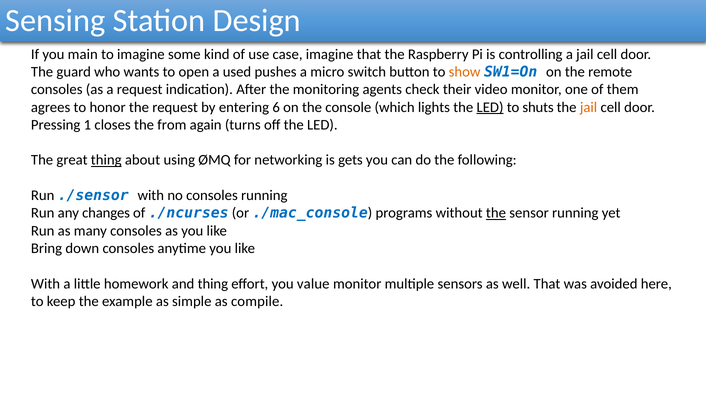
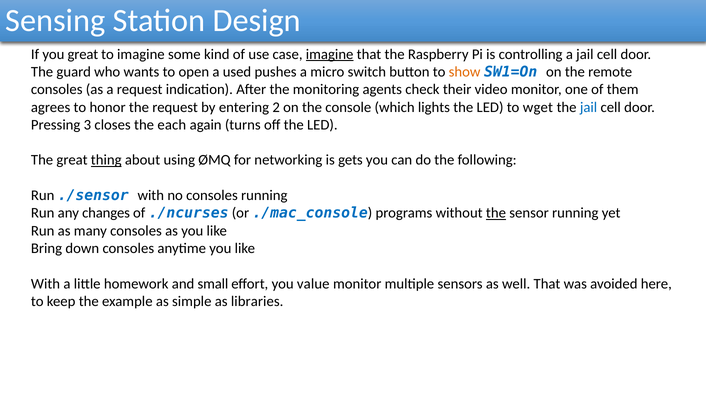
you main: main -> great (83, 54)
imagine underline: none -> present (330, 54)
6: 6 -> 2 (276, 107)
LED underline: present -> none (490, 107)
shuts: shuts -> wget (538, 107)
jail colour: orange -> blue (589, 107)
1: 1 -> 3 (87, 125)
from: from -> each (172, 125)
and thing: thing -> small (213, 284)
compile: compile -> libraries (257, 301)
